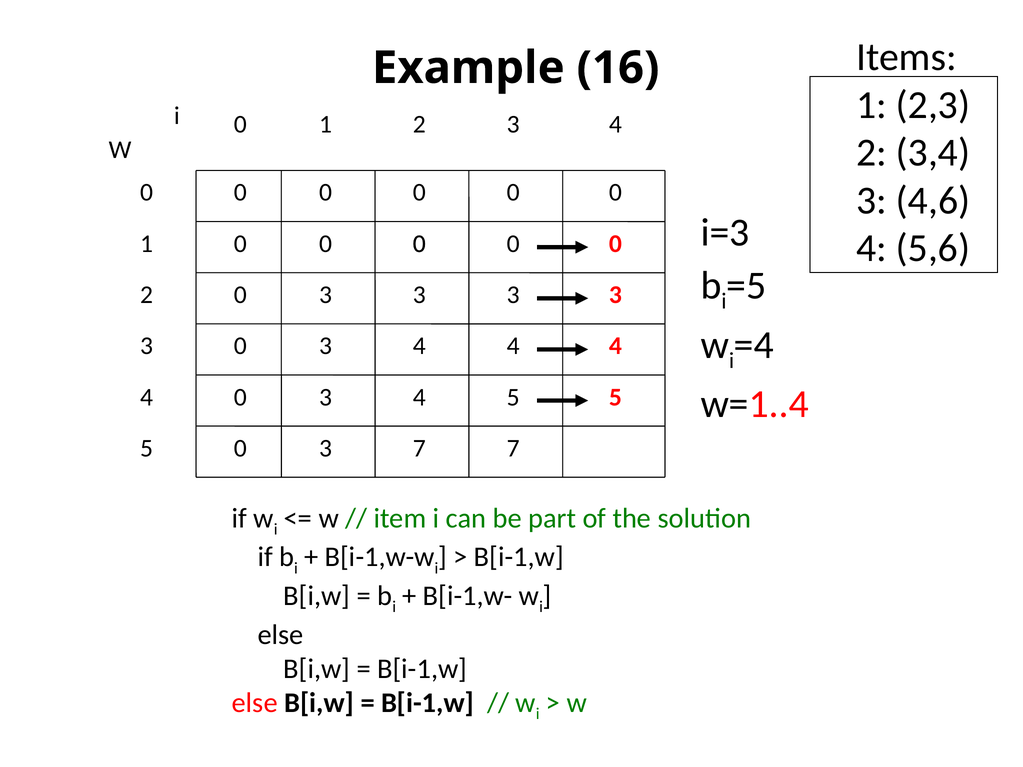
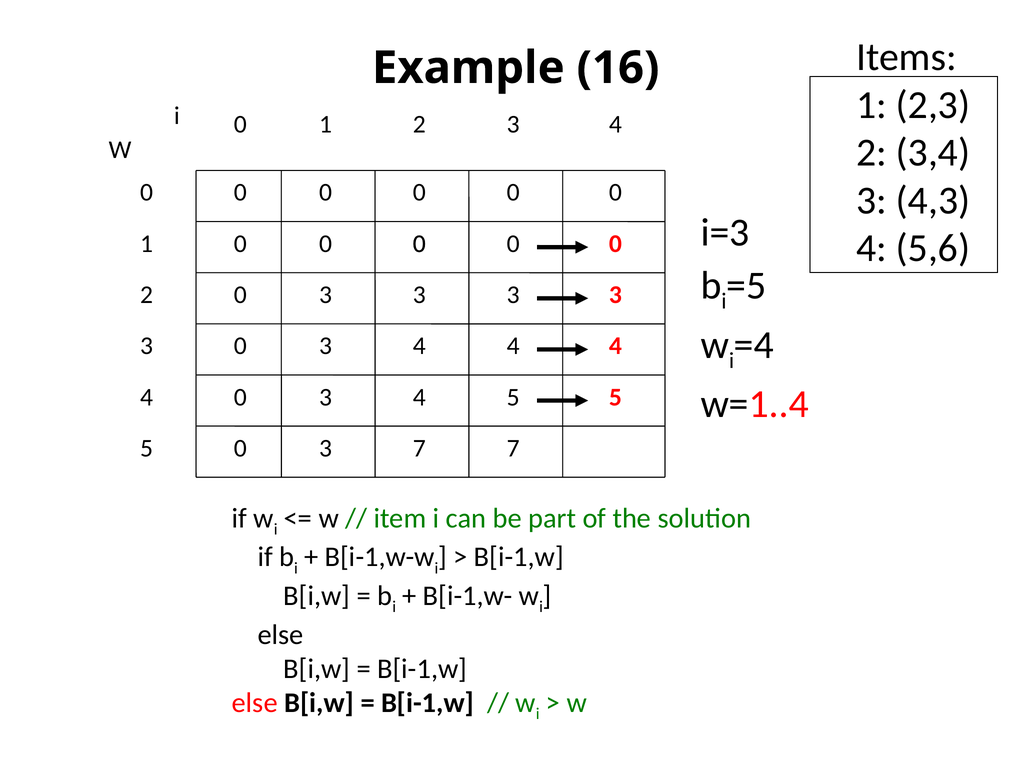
4,6: 4,6 -> 4,3 (933, 201)
